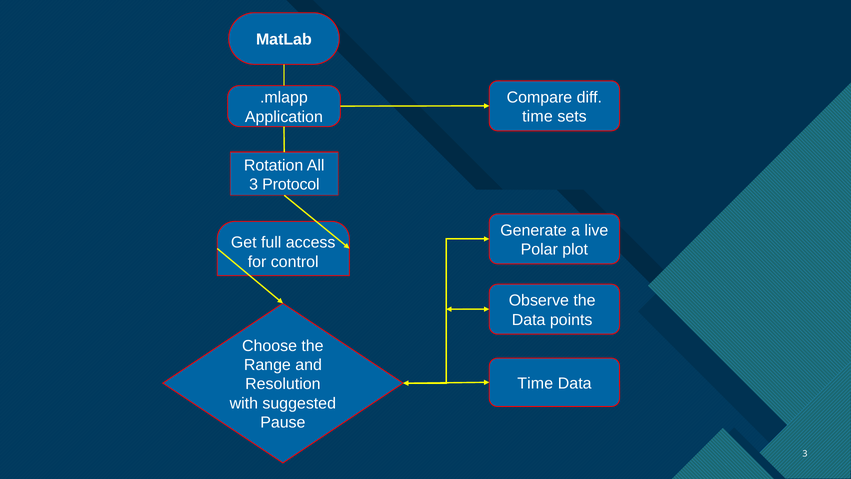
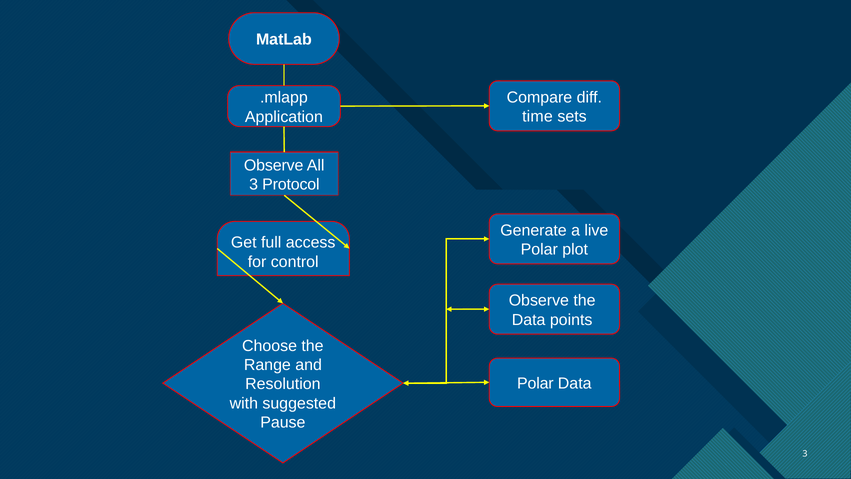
Rotation: Rotation -> Observe (274, 165)
Time: Time -> Polar (535, 383)
